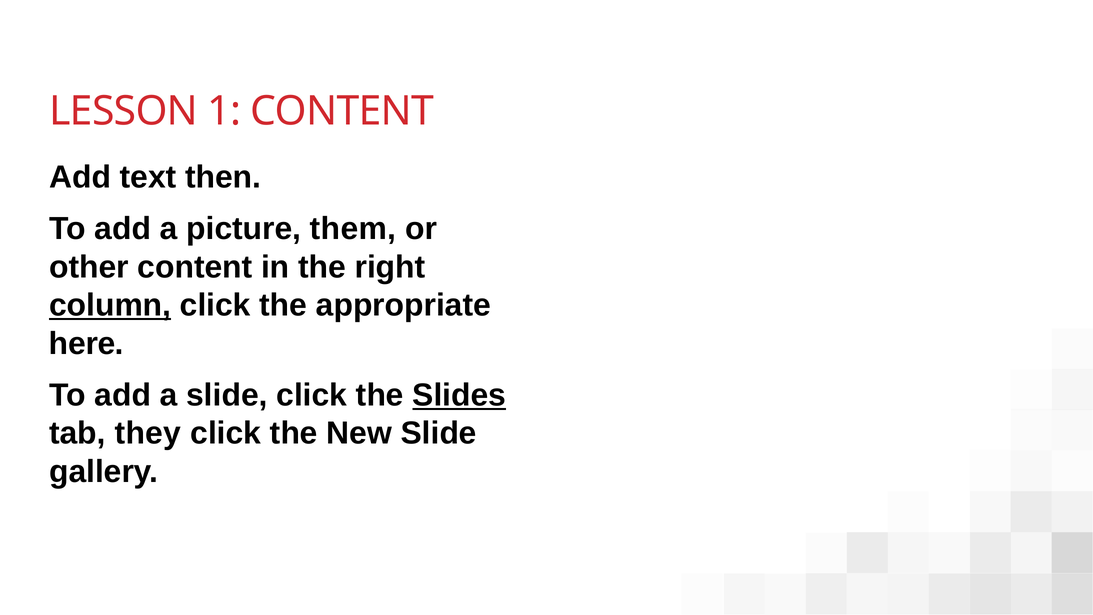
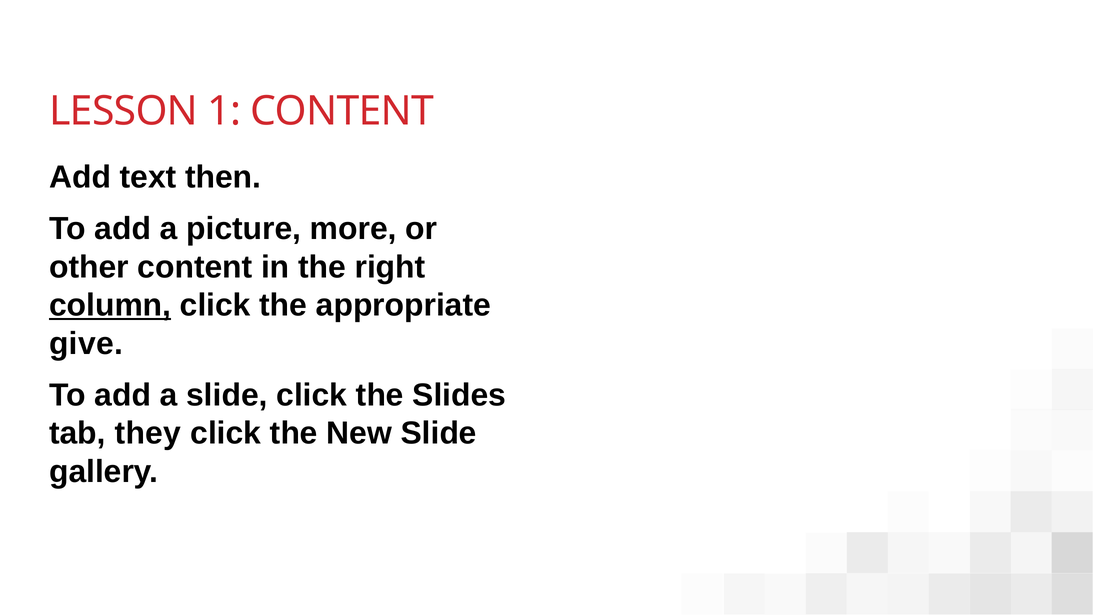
them: them -> more (353, 229)
here: here -> give (86, 343)
Slides underline: present -> none (459, 395)
